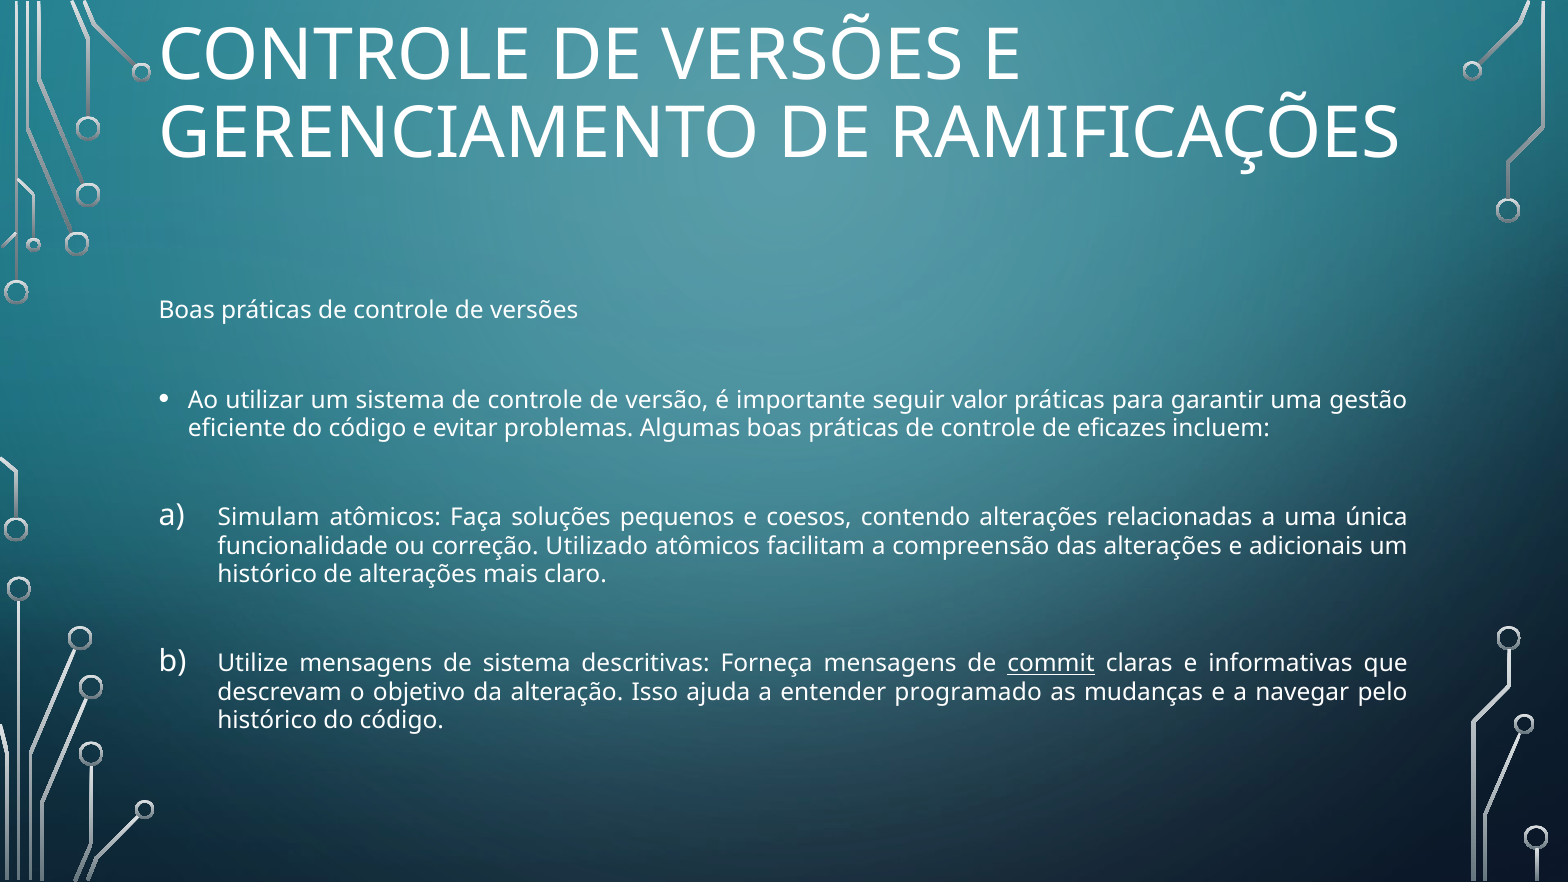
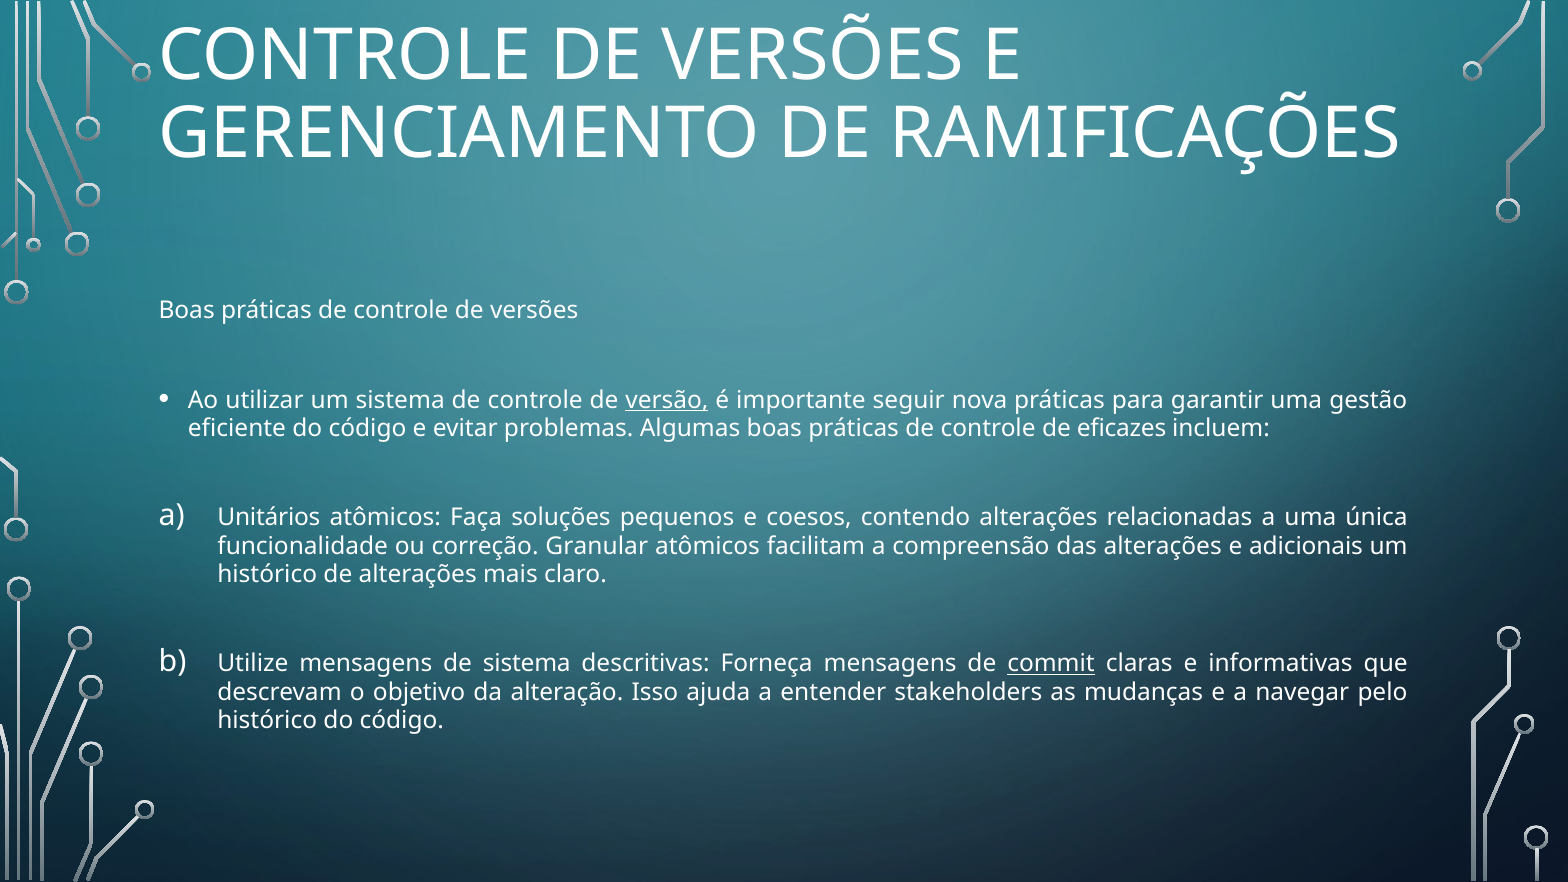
versão underline: none -> present (667, 400)
valor: valor -> nova (980, 400)
Simulam: Simulam -> Unitários (269, 518)
Utilizado: Utilizado -> Granular (597, 546)
programado: programado -> stakeholders (968, 692)
